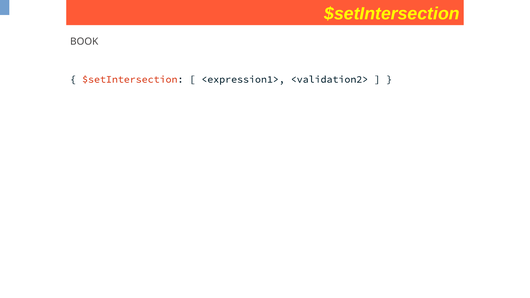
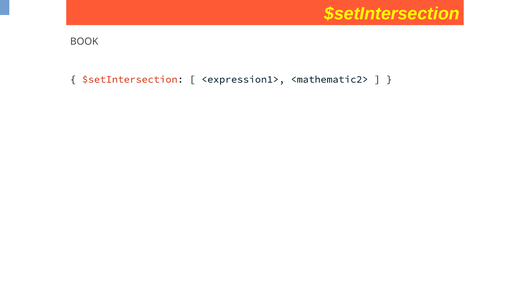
<validation2>: <validation2> -> <mathematic2> (330, 79)
